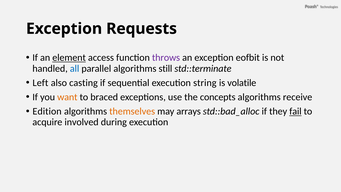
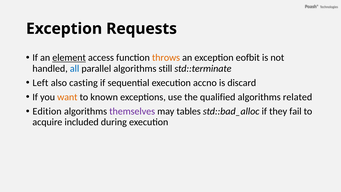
throws colour: purple -> orange (166, 58)
string: string -> accno (205, 83)
volatile: volatile -> discard (242, 83)
braced: braced -> known (104, 97)
concepts: concepts -> qualified (218, 97)
receive: receive -> related (298, 97)
themselves colour: orange -> purple (132, 111)
arrays: arrays -> tables (189, 111)
fail underline: present -> none (295, 111)
involved: involved -> included (82, 122)
